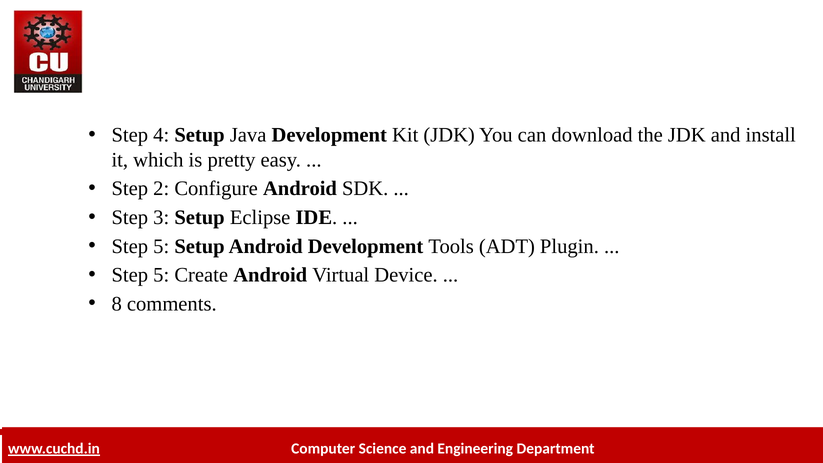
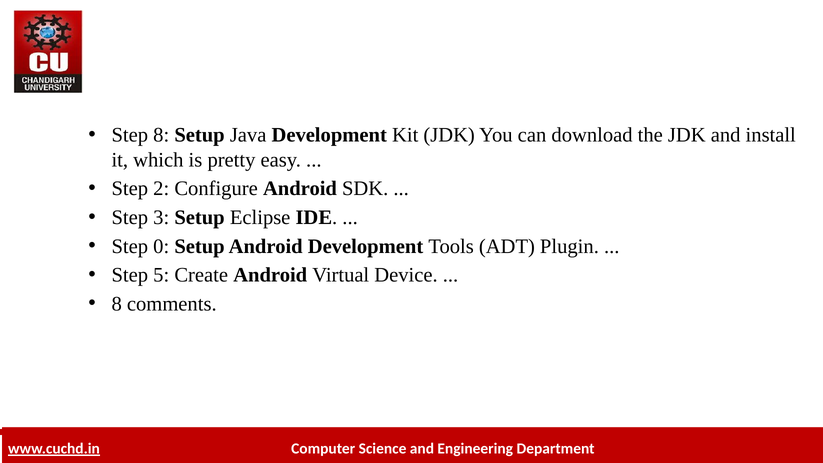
Step 4: 4 -> 8 (161, 135)
5: 5 -> 0 (161, 246)
